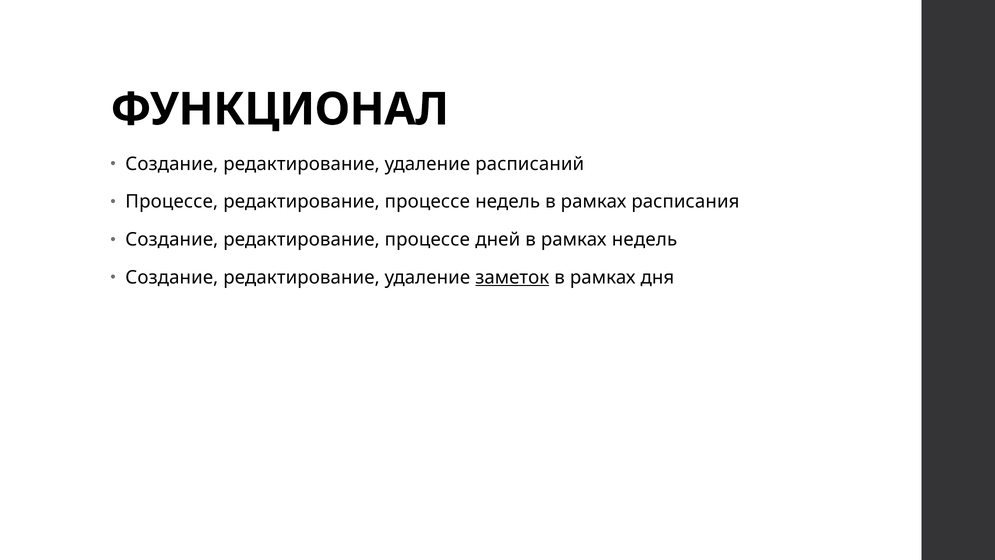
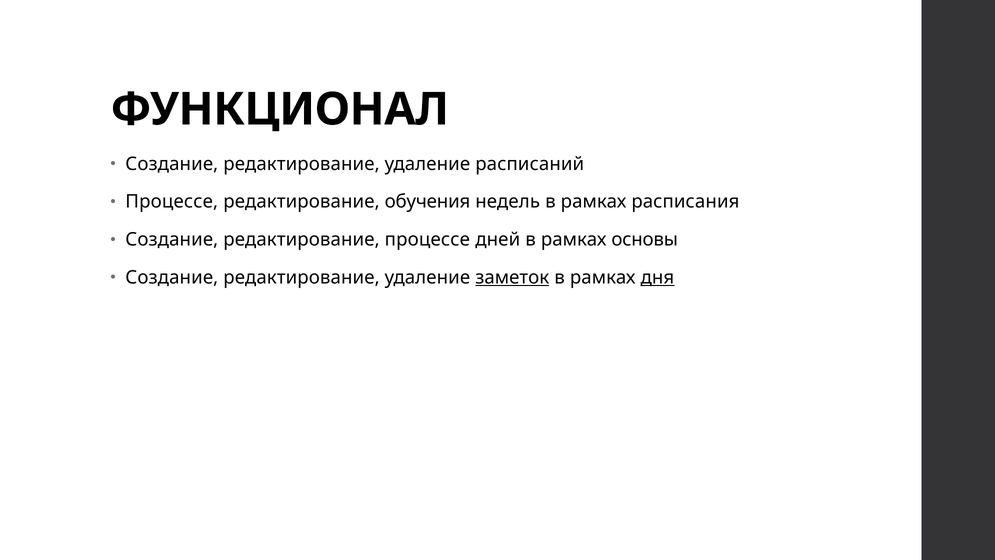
процессе: процессе -> обучения (428, 202)
рамках недель: недель -> основы (645, 240)
дня underline: none -> present (657, 277)
